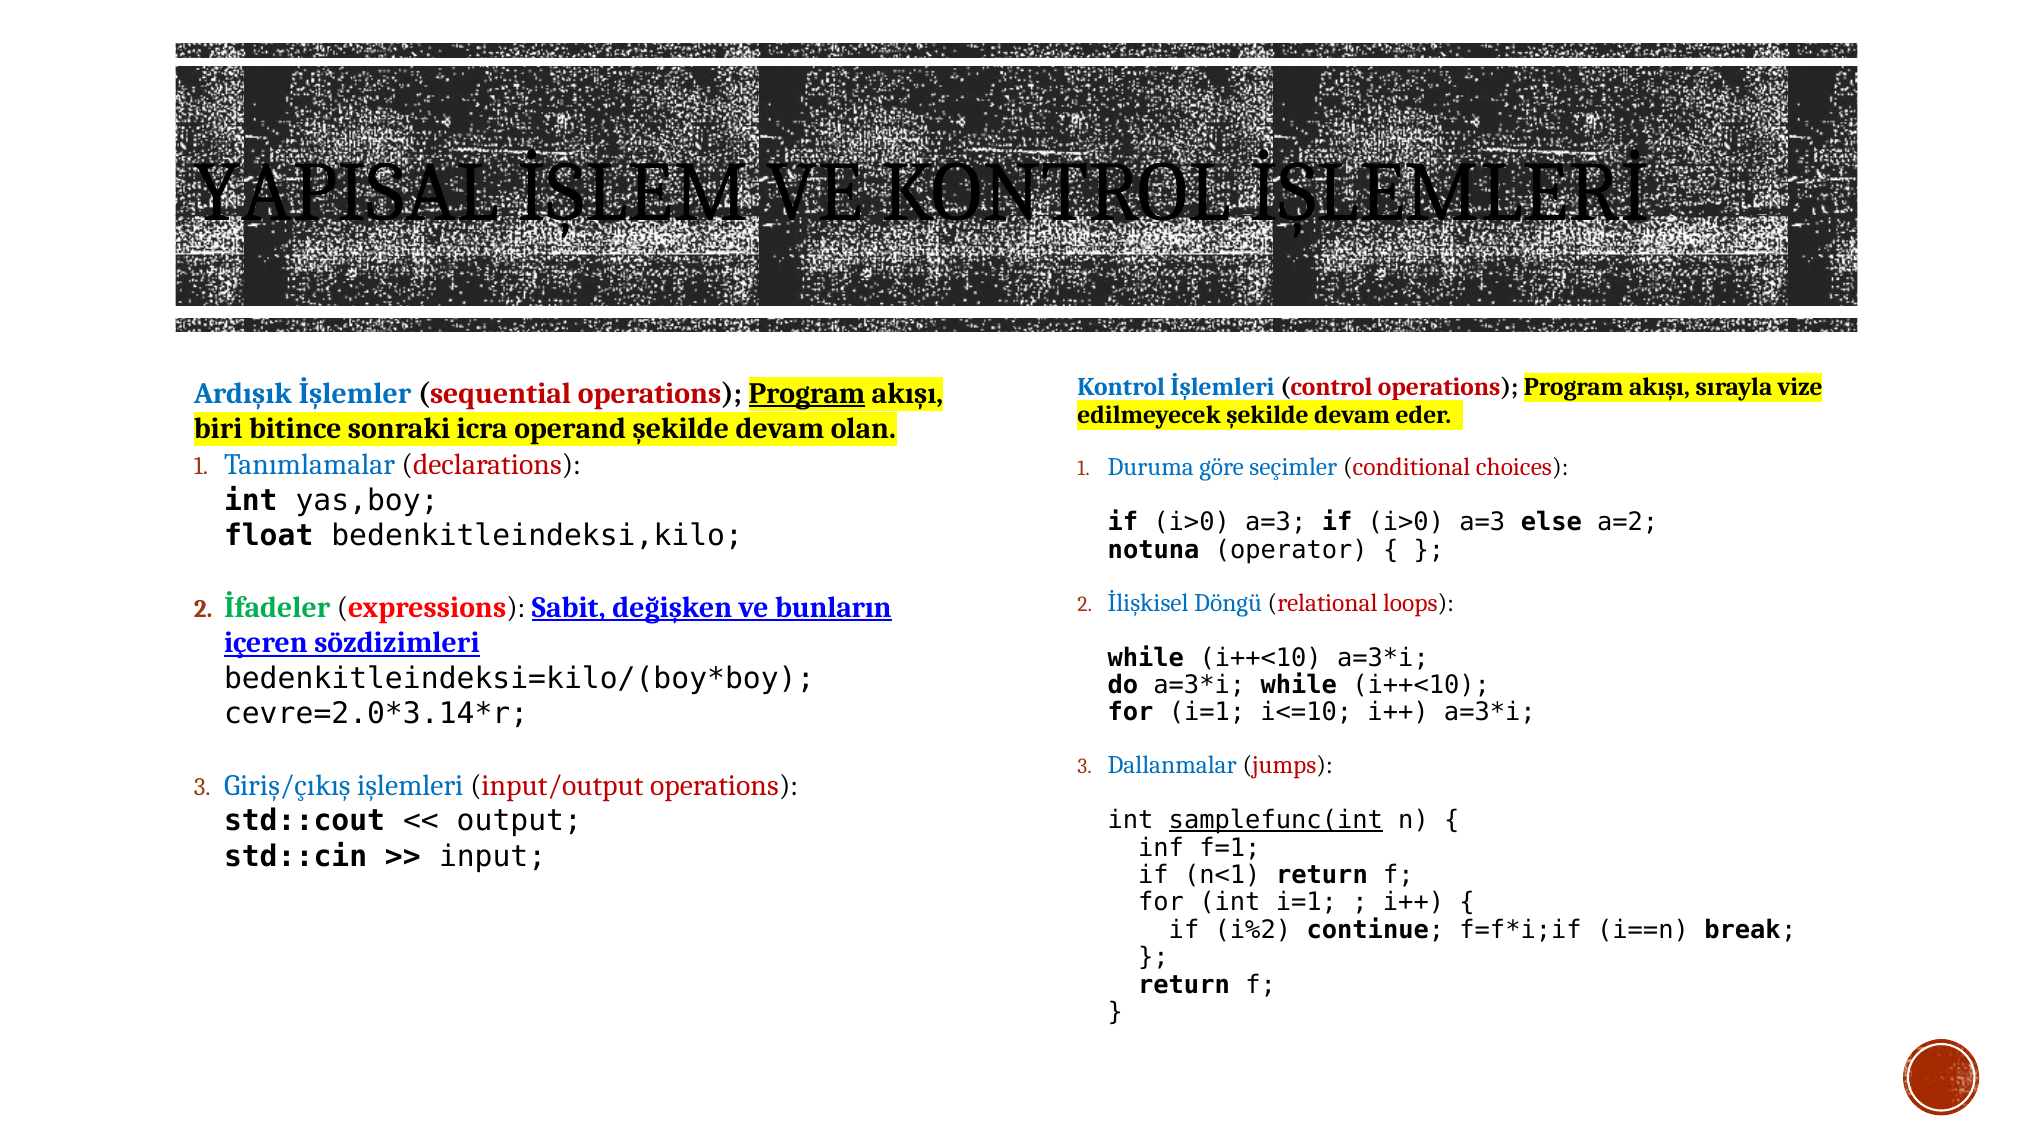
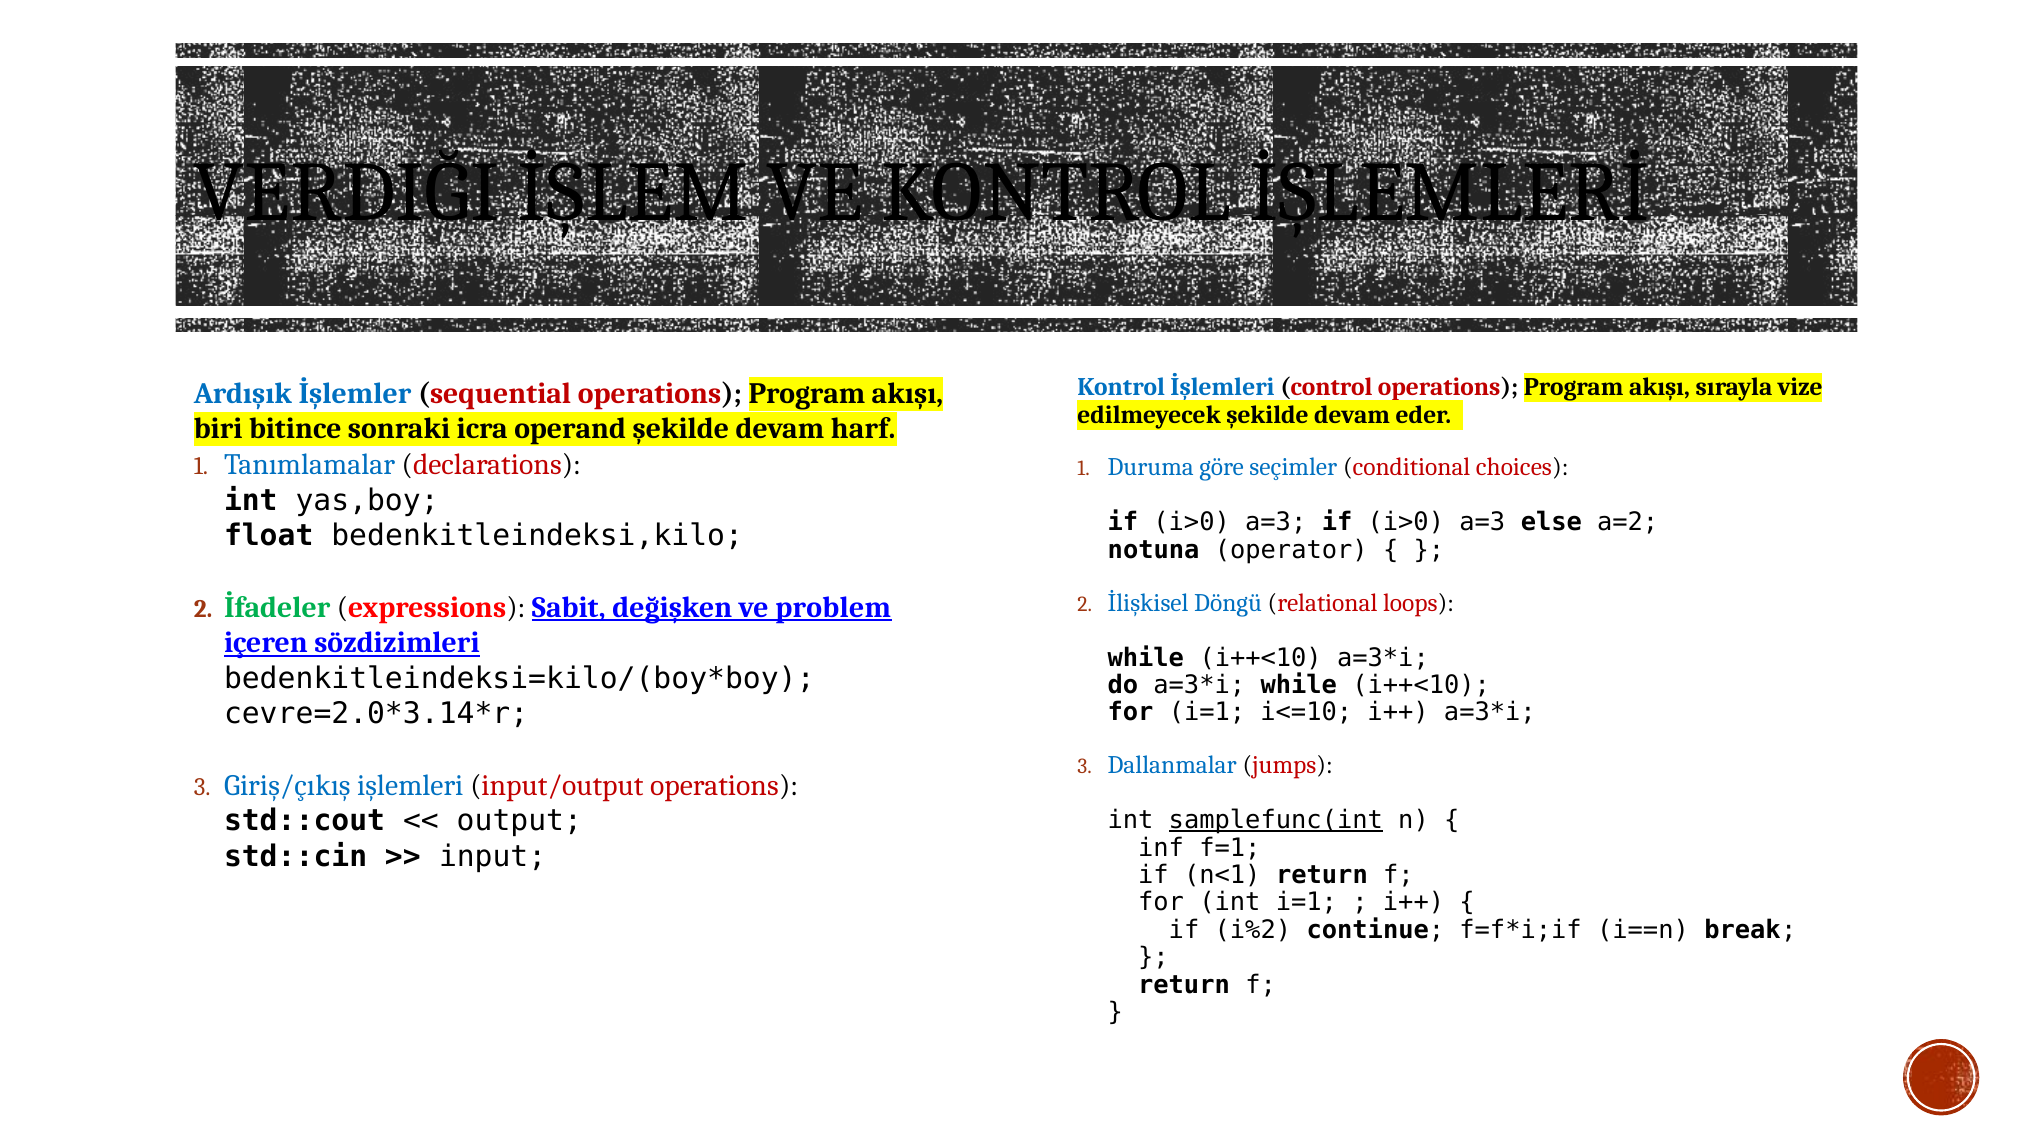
YAPISAL: YAPISAL -> VERDIĞI (347, 193)
Program underline: present -> none (807, 394)
olan: olan -> harf (863, 429)
bunların: bunların -> problem (833, 608)
